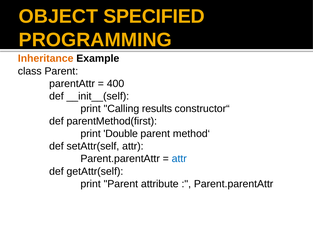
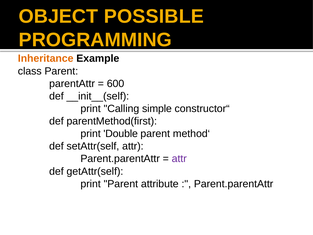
SPECIFIED: SPECIFIED -> POSSIBLE (154, 16)
400: 400 -> 600 (116, 84)
results: results -> simple (157, 109)
attr colour: blue -> purple (179, 159)
